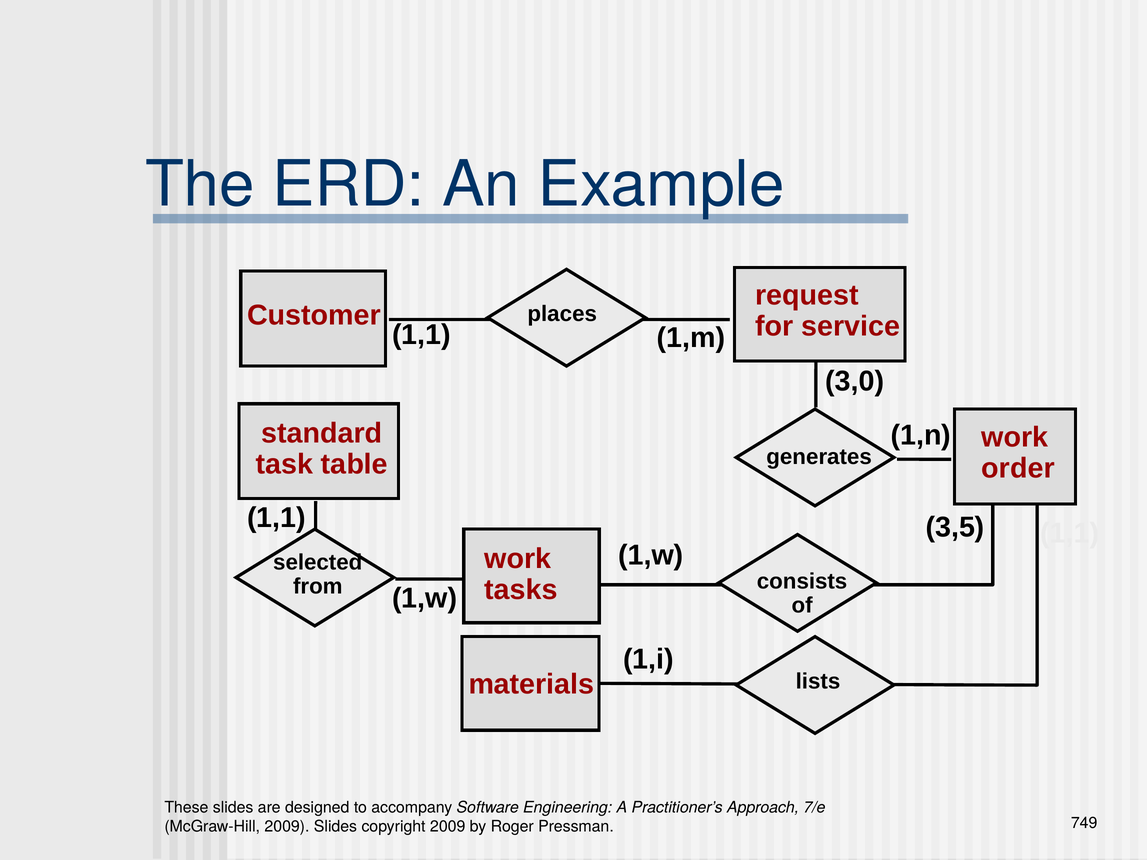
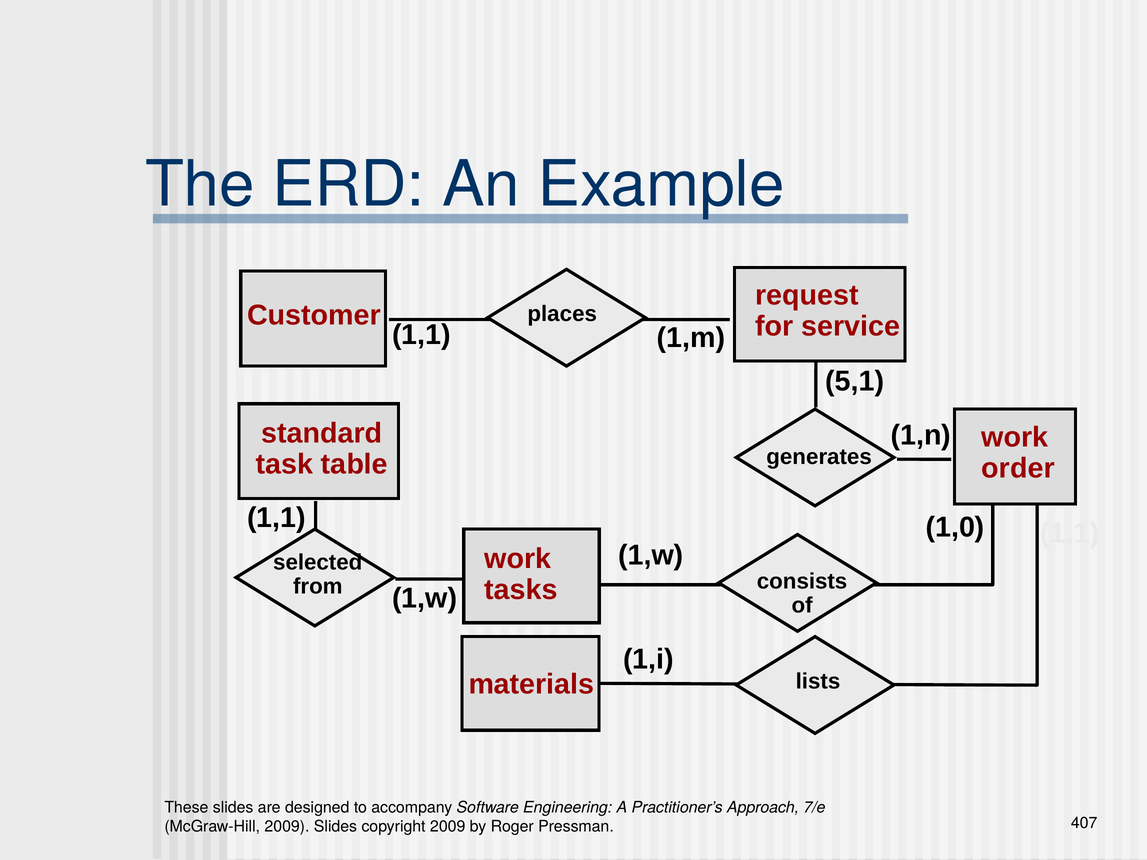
3,0: 3,0 -> 5,1 (855, 381)
3,5: 3,5 -> 1,0 (955, 527)
749: 749 -> 407 (1084, 823)
